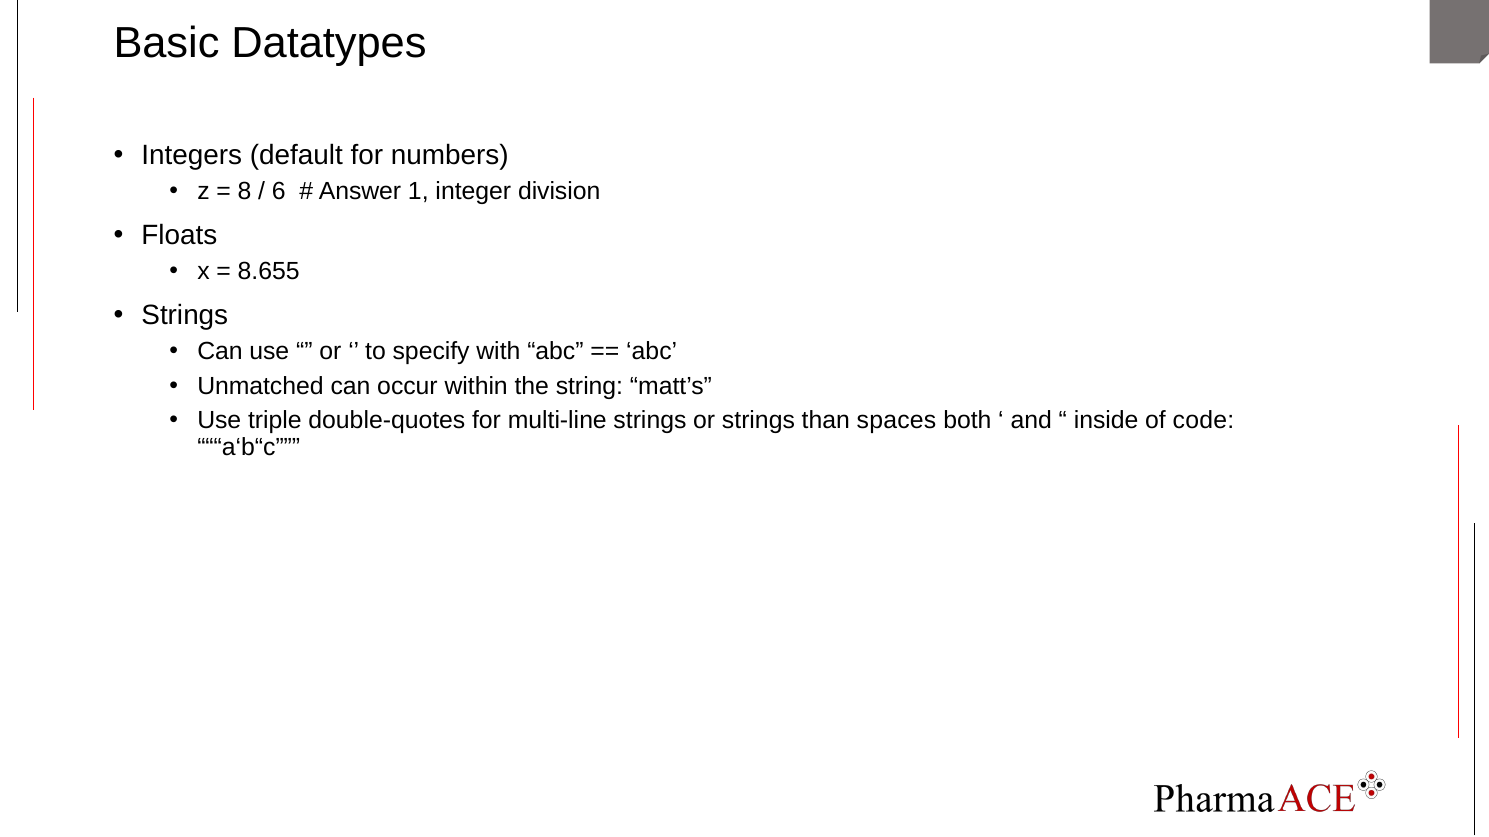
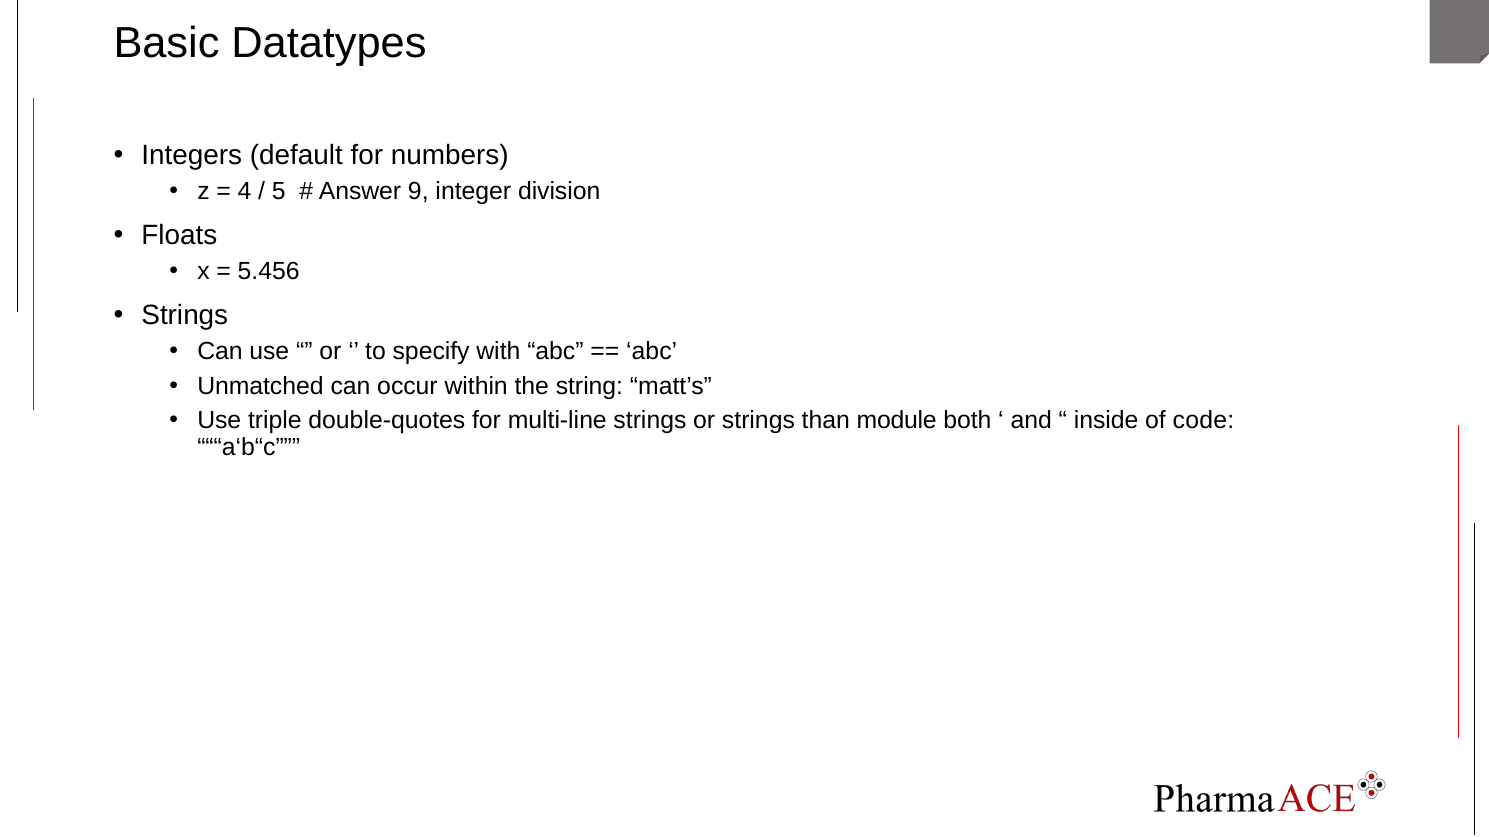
8: 8 -> 4 (245, 192)
6: 6 -> 5 (279, 192)
1: 1 -> 9 (418, 192)
8.655: 8.655 -> 5.456 (269, 272)
spaces: spaces -> module (897, 421)
